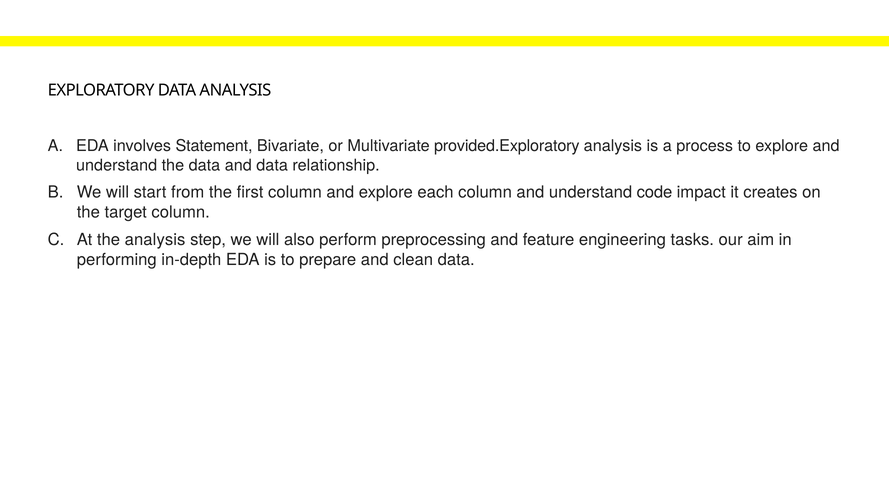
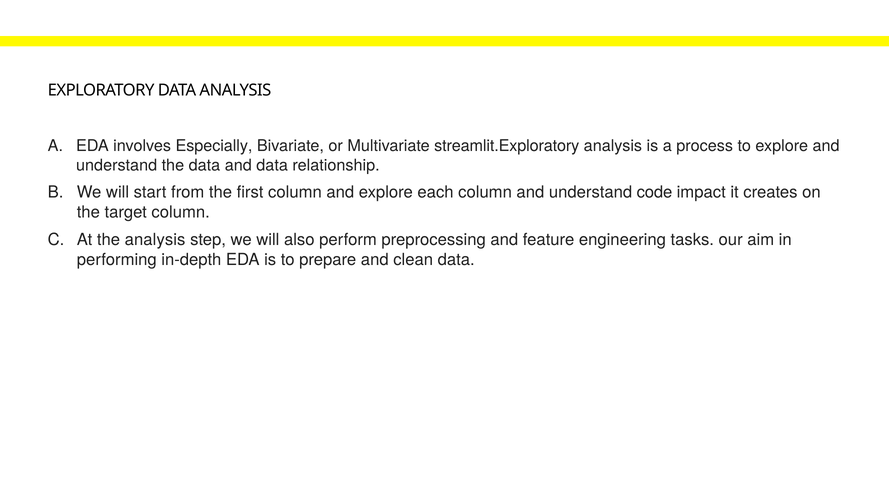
Statement: Statement -> Especially (214, 146)
provided.Exploratory: provided.Exploratory -> streamlit.Exploratory (507, 146)
